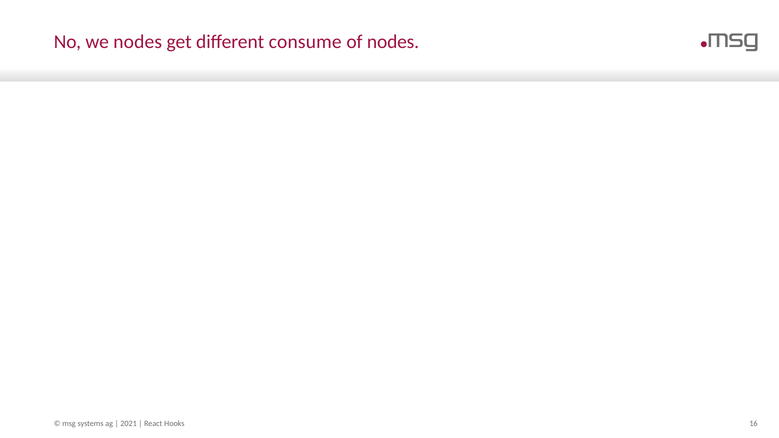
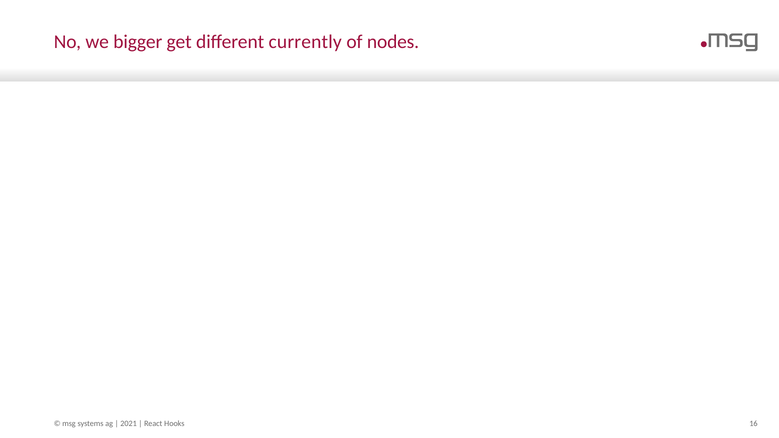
we nodes: nodes -> bigger (138, 42)
consume: consume -> currently (305, 42)
